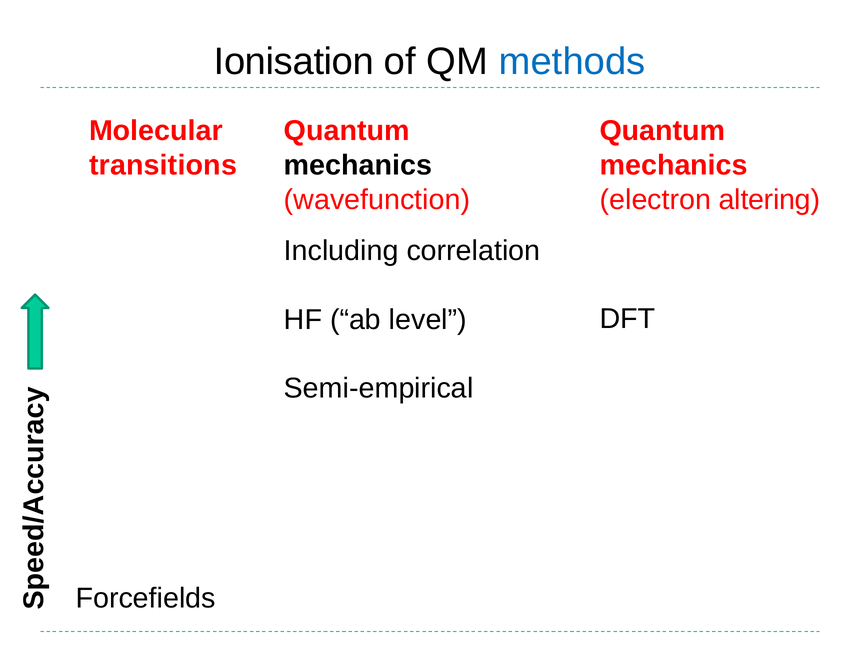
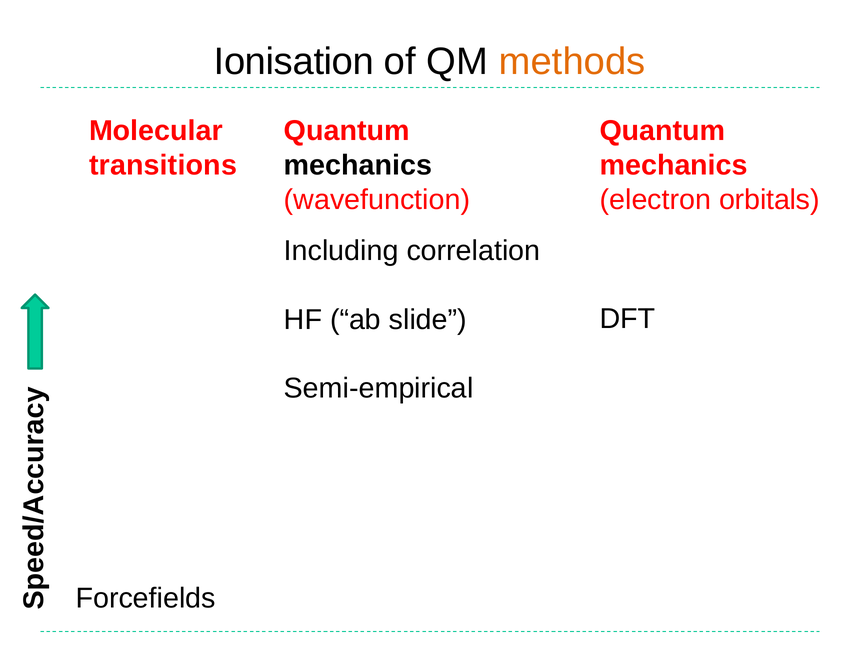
methods colour: blue -> orange (572, 62)
altering: altering -> orbitals (769, 200)
level: level -> slide (428, 320)
